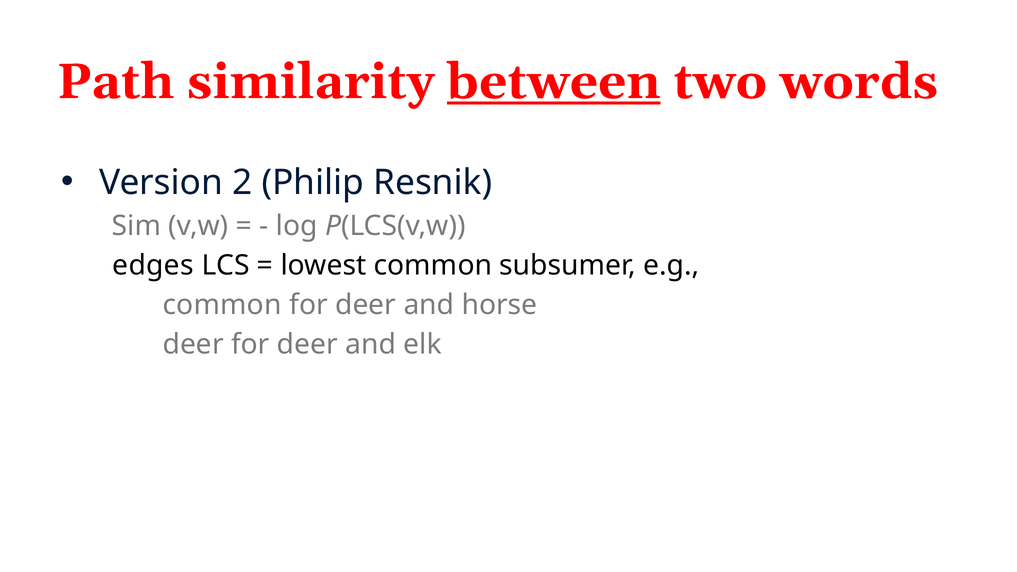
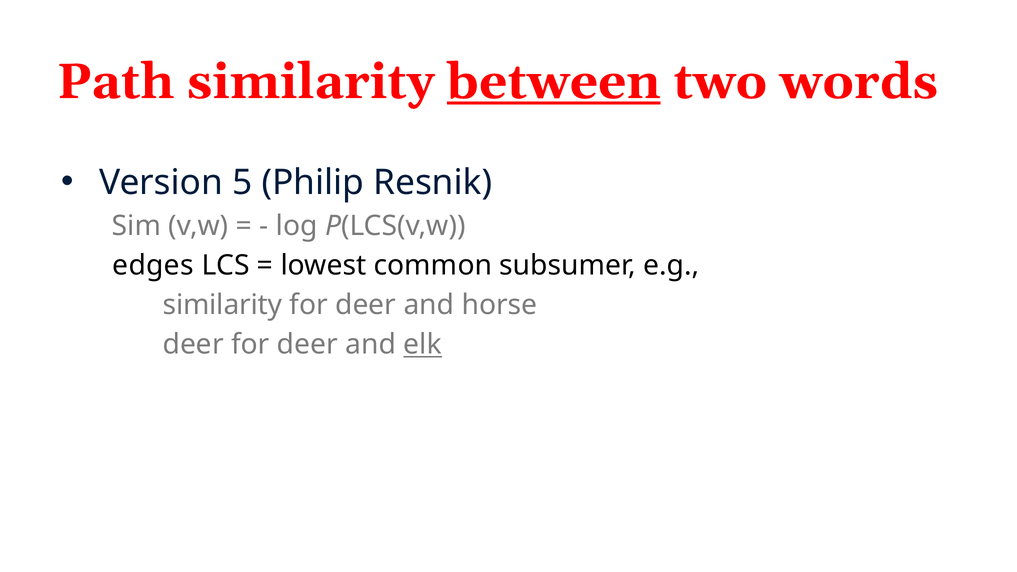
2: 2 -> 5 (242, 183)
common: common -> similarity (222, 305)
elk underline: none -> present (423, 345)
